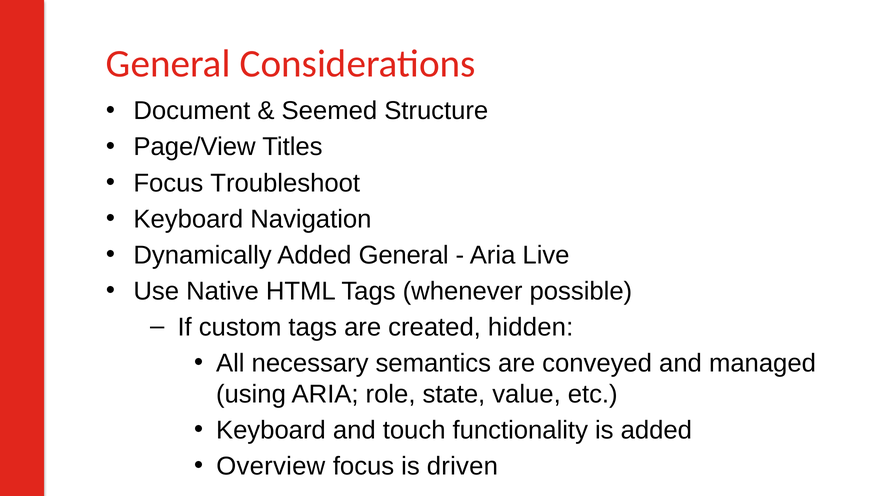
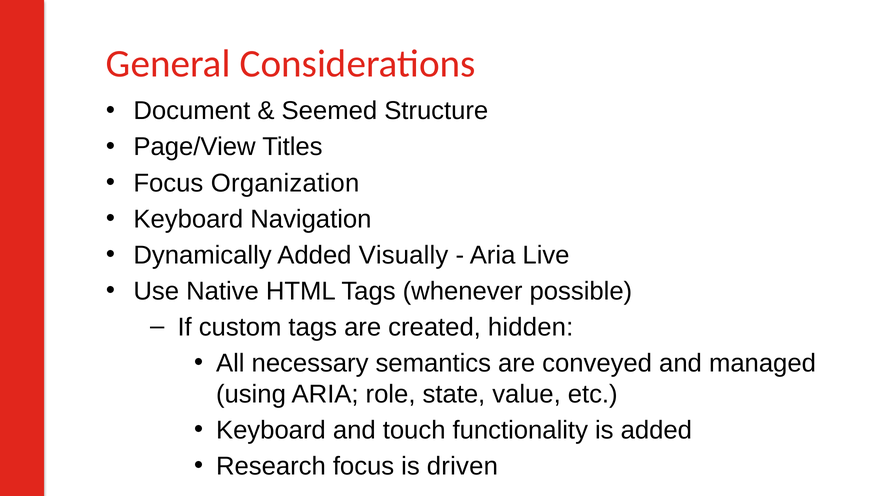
Troubleshoot: Troubleshoot -> Organization (285, 183)
Added General: General -> Visually (403, 255)
Overview: Overview -> Research (271, 466)
